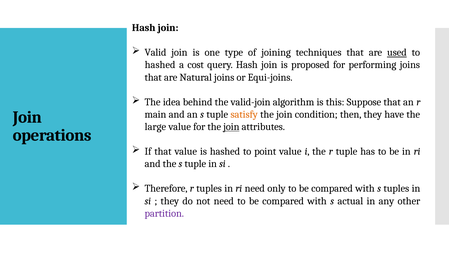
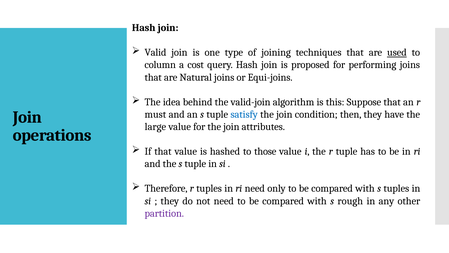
hashed: hashed -> column (160, 65)
main: main -> must (155, 114)
satisfy colour: orange -> blue (244, 114)
join underline: present -> none (231, 127)
point: point -> those (265, 151)
actual: actual -> rough (350, 201)
